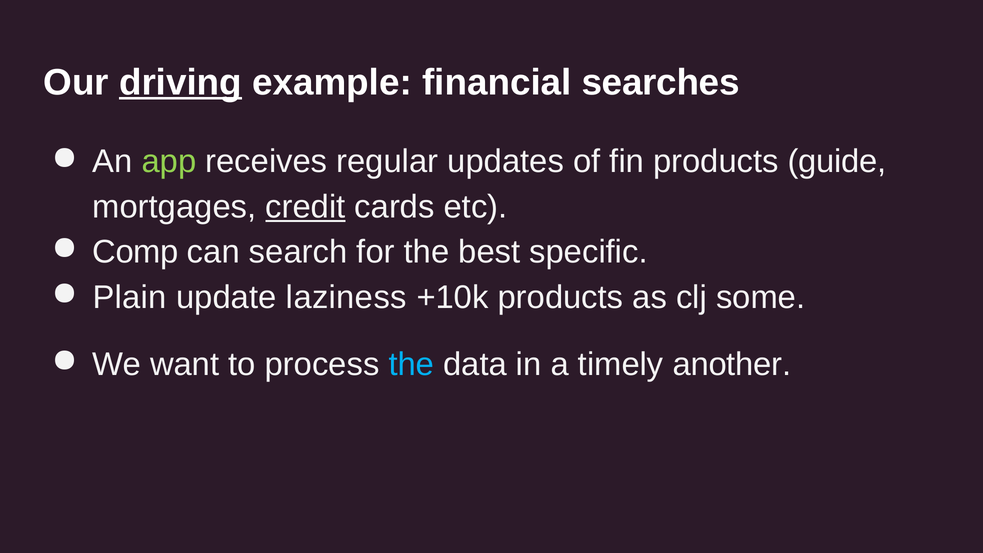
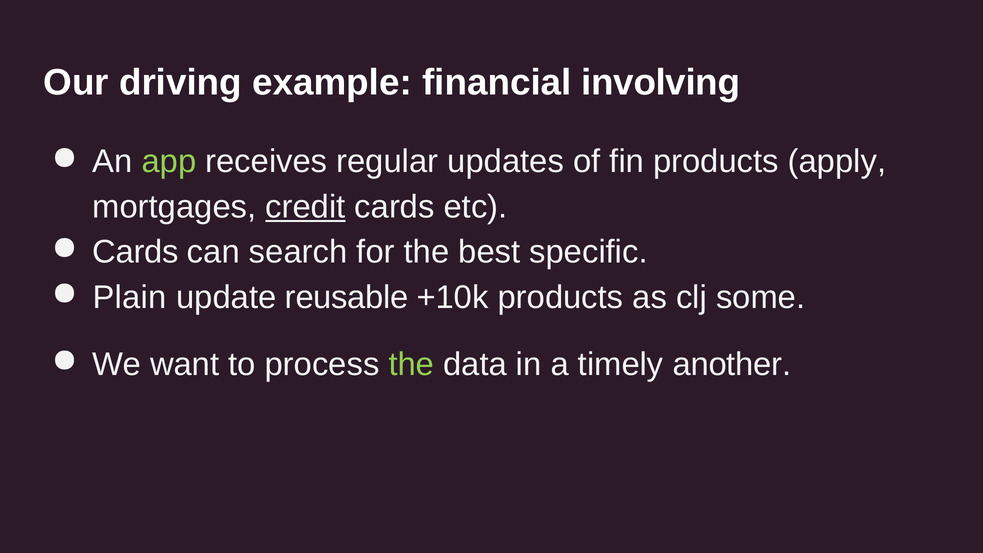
driving underline: present -> none (180, 82)
searches: searches -> involving (661, 82)
guide: guide -> apply (837, 162)
Comp: Comp -> Cards (135, 252)
laziness: laziness -> reusable (347, 297)
the colour: light blue -> light green (411, 364)
